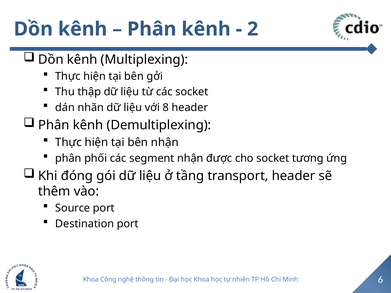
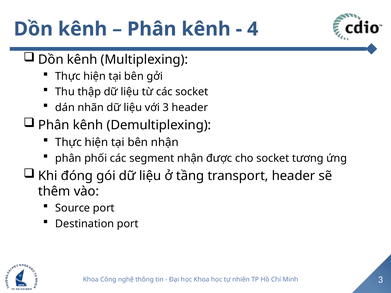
2: 2 -> 4 (253, 29)
với 8: 8 -> 3 (166, 108)
Minh 6: 6 -> 3 (380, 280)
